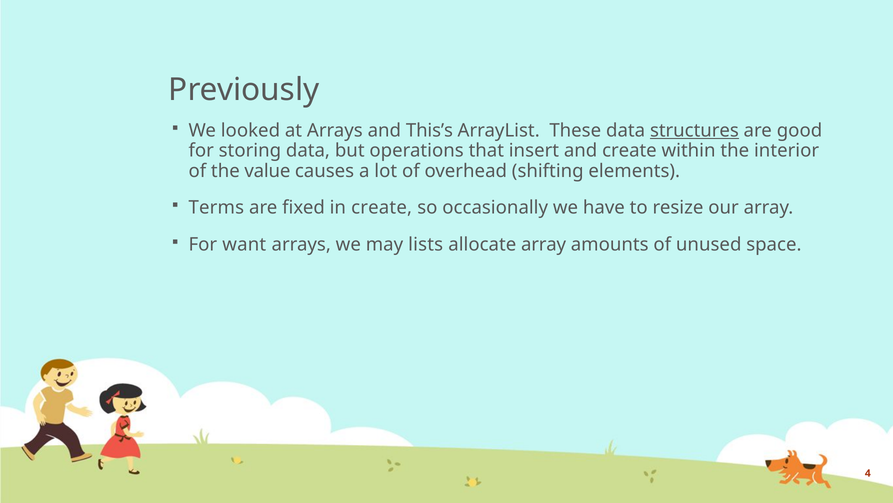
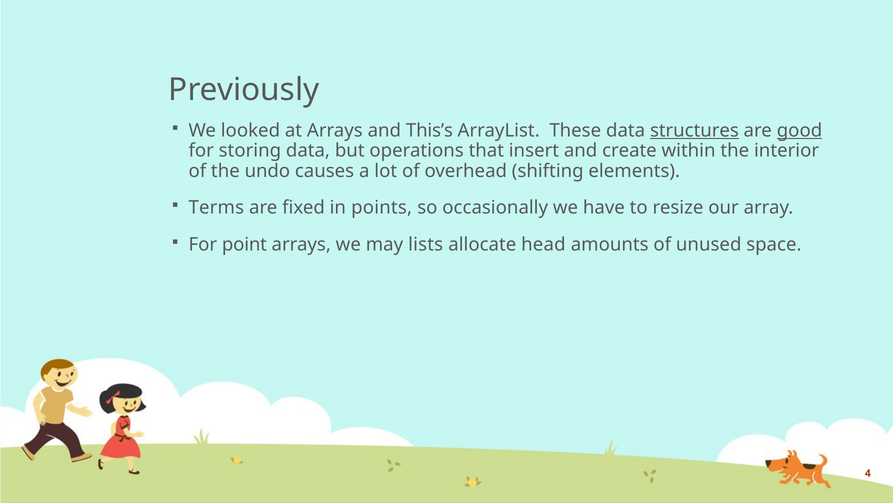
good underline: none -> present (799, 130)
value: value -> undo (267, 171)
in create: create -> points (382, 208)
want: want -> point (244, 244)
allocate array: array -> head (543, 244)
